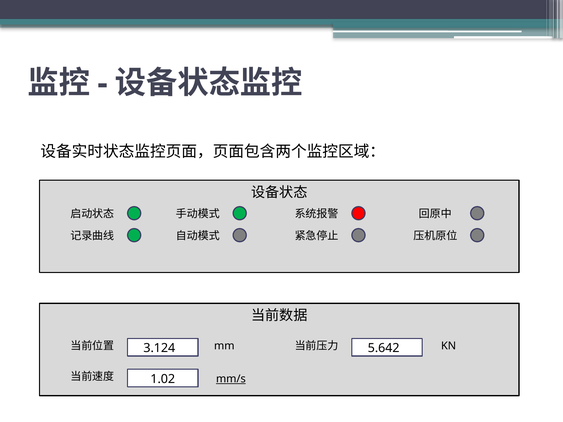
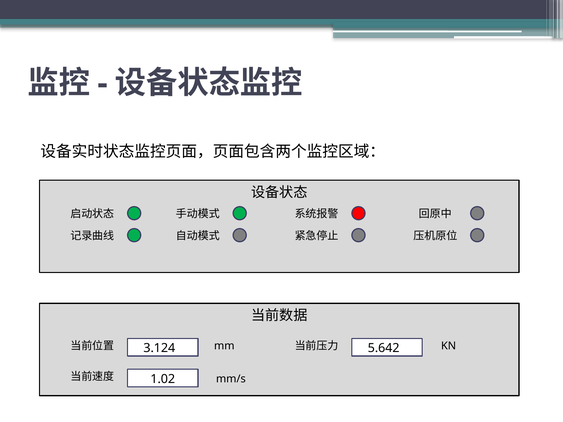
mm/s underline: present -> none (231, 379)
